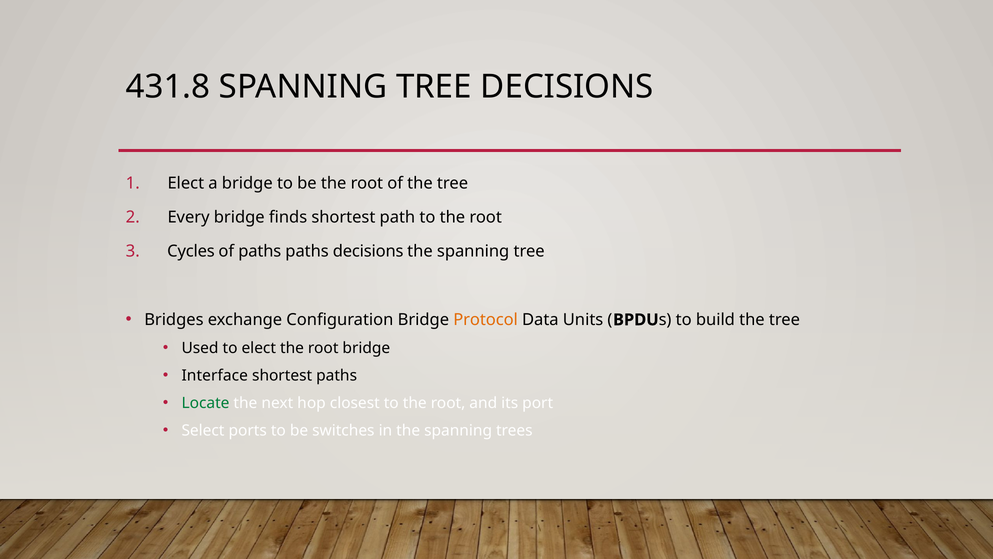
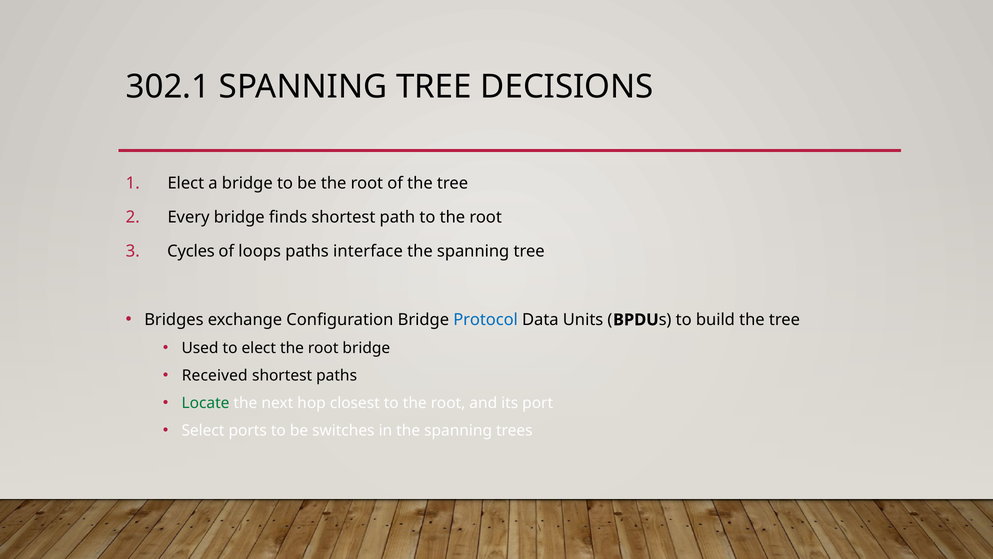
431.8: 431.8 -> 302.1 (168, 87)
of paths: paths -> loops (260, 251)
paths decisions: decisions -> interface (368, 251)
Protocol colour: orange -> blue (486, 320)
Interface: Interface -> Received (215, 375)
